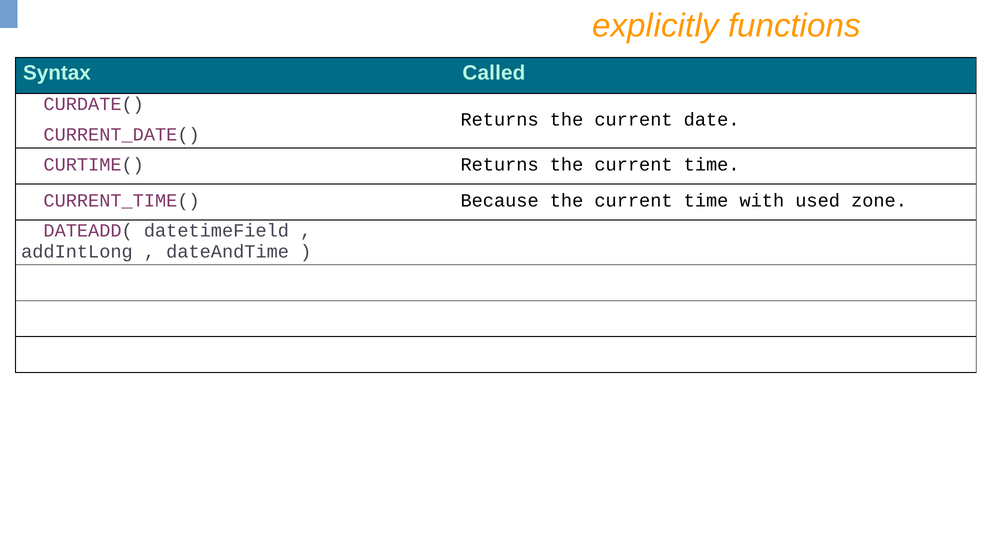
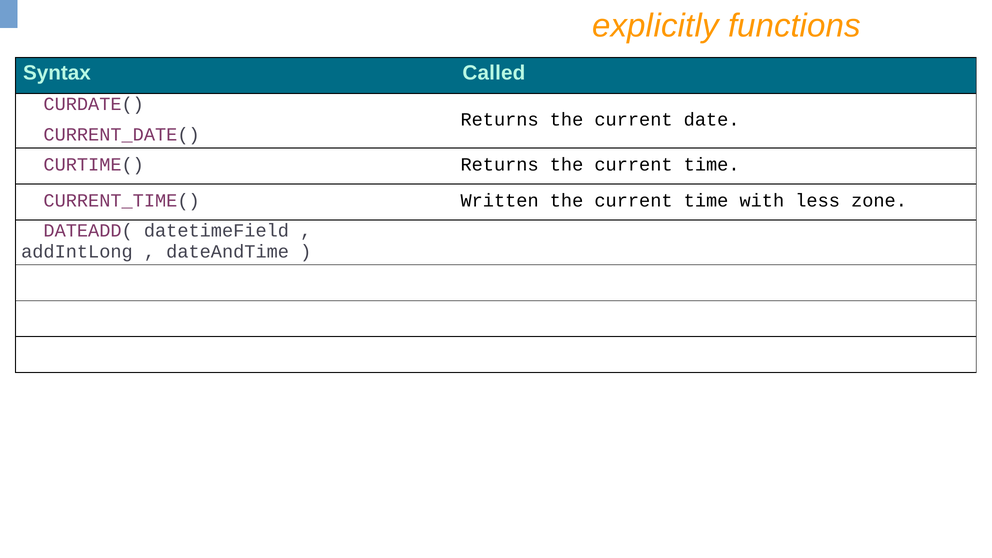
Because: Because -> Written (500, 201)
used: used -> less (818, 201)
